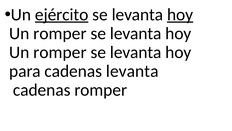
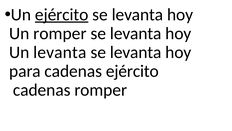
hoy underline: present -> none (180, 15)
romper: romper -> levanta (60, 52)
cadenas levanta: levanta -> ejército (132, 71)
